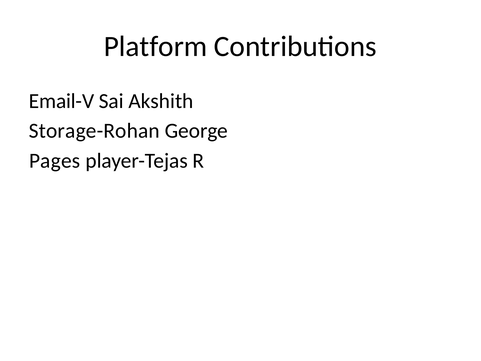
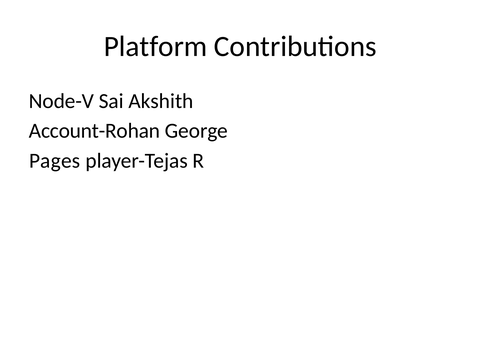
Email-V: Email-V -> Node-V (61, 101)
Storage-Rohan: Storage-Rohan -> Account-Rohan (94, 131)
